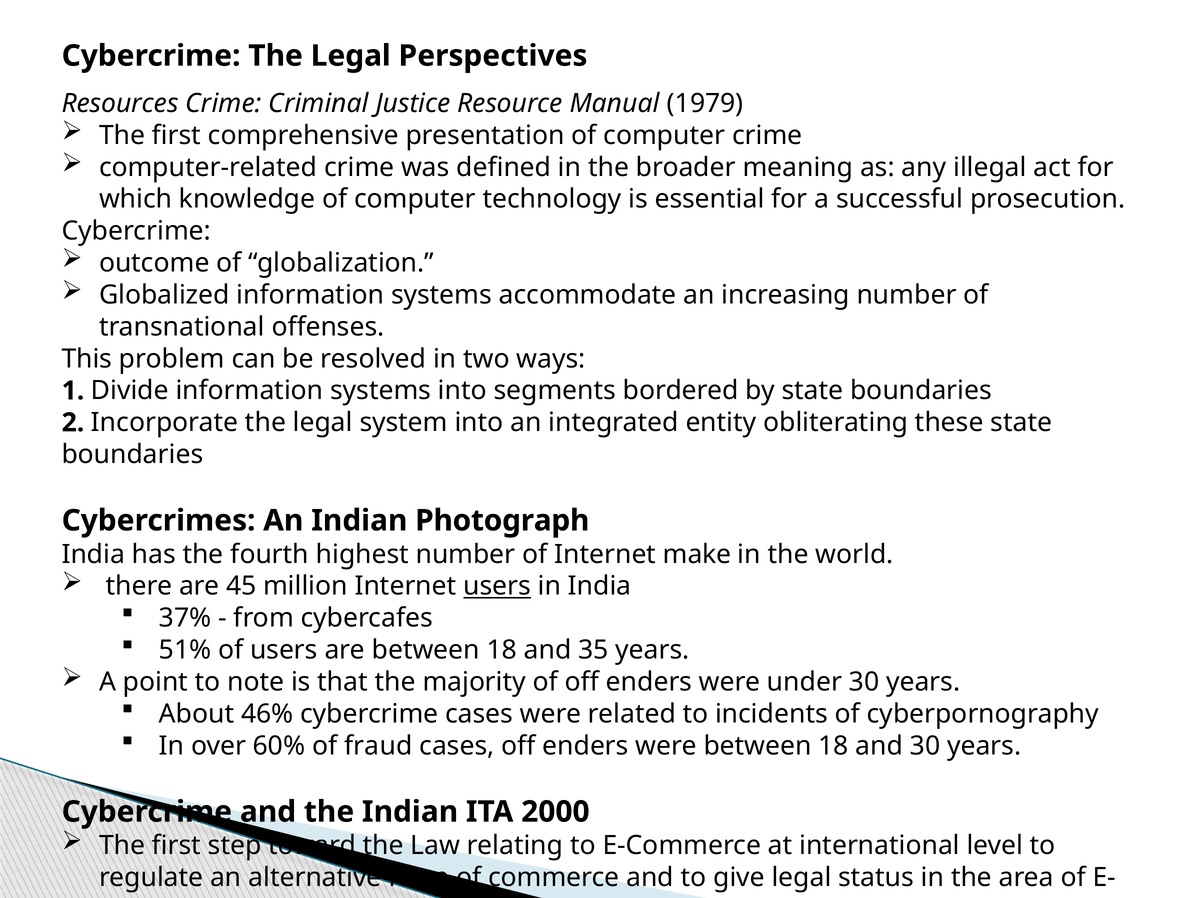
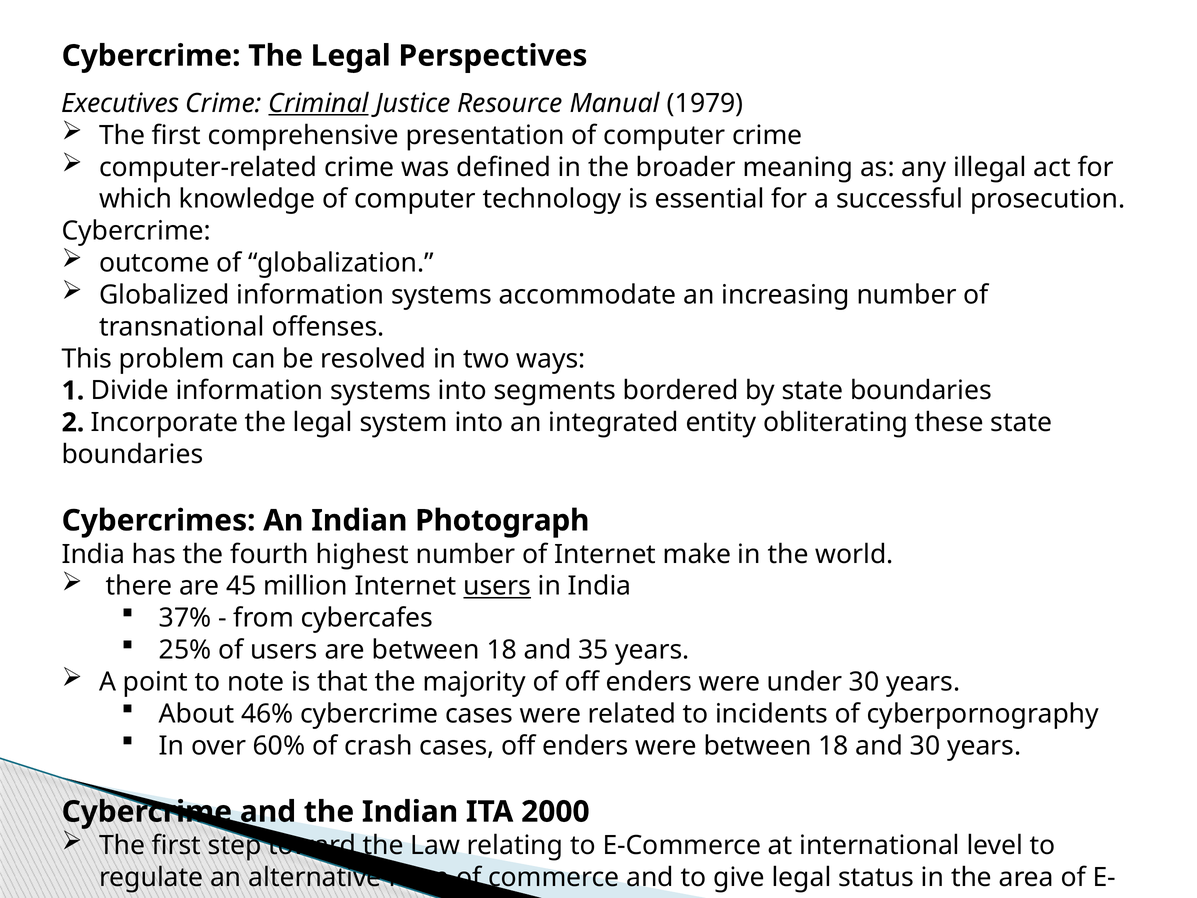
Resources: Resources -> Executives (120, 103)
Criminal underline: none -> present (319, 103)
51%: 51% -> 25% (185, 650)
fraud: fraud -> crash (378, 746)
